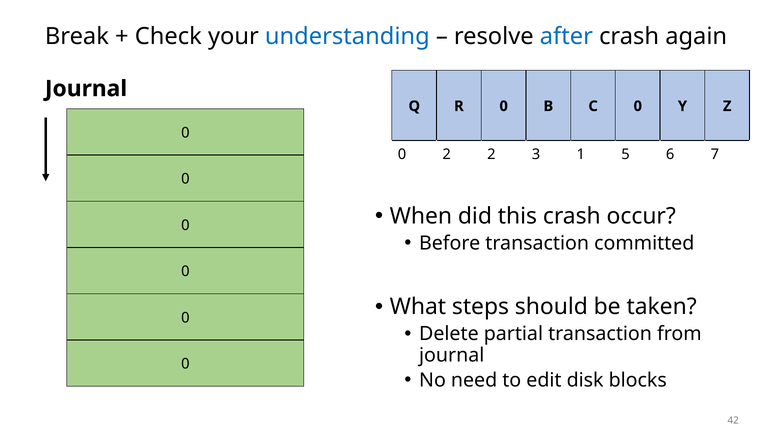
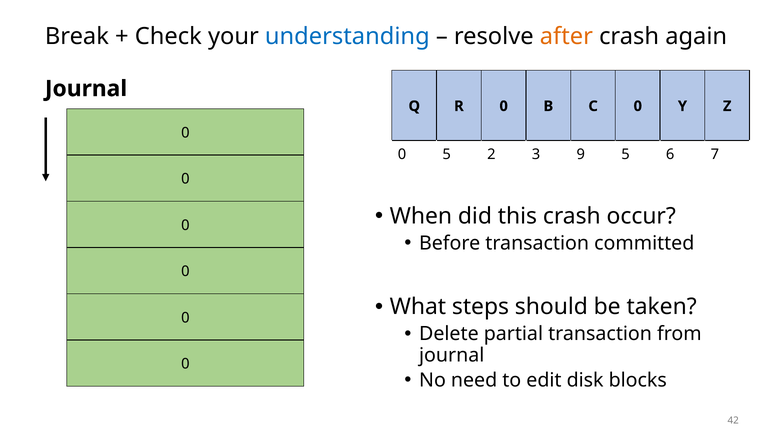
after colour: blue -> orange (566, 37)
0 2: 2 -> 5 (447, 154)
1: 1 -> 9 (581, 154)
